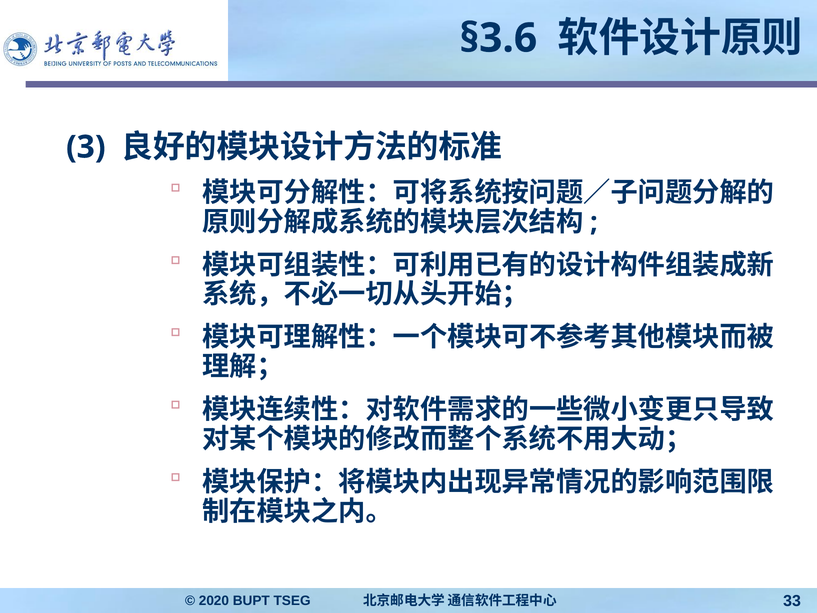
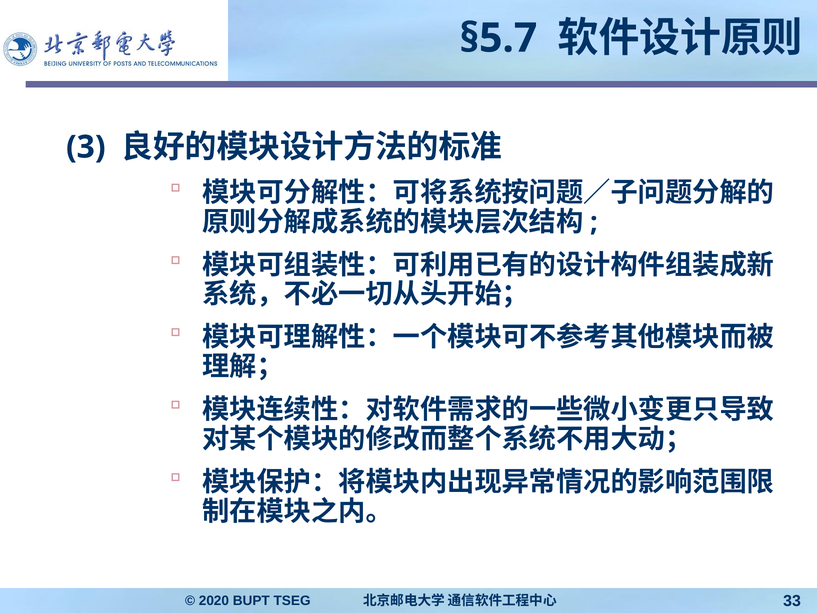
§3.6: §3.6 -> §5.7 (498, 38)
